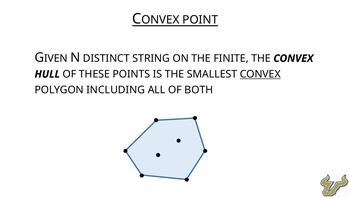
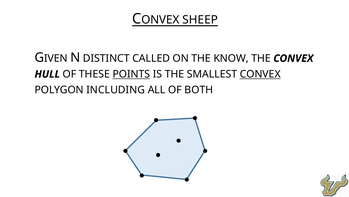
POINT: POINT -> SHEEP (200, 20)
STRING: STRING -> CALLED (151, 58)
FINITE: FINITE -> KNOW (231, 58)
POINTS underline: none -> present (131, 74)
